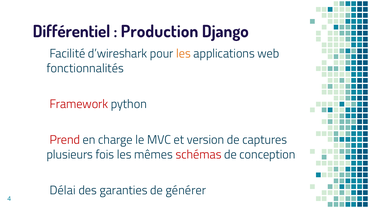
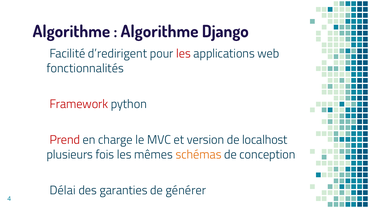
Différentiel: Différentiel -> Algorithme (71, 32)
Production: Production -> Algorithme (160, 32)
d’wireshark: d’wireshark -> d’redirigent (118, 53)
les colour: orange -> red (183, 53)
captures: captures -> localhost (265, 139)
schémas colour: red -> orange (199, 154)
